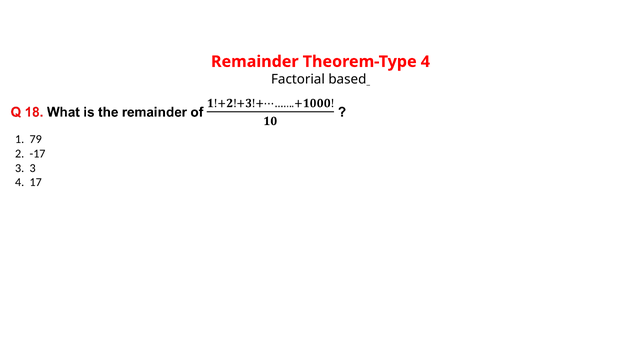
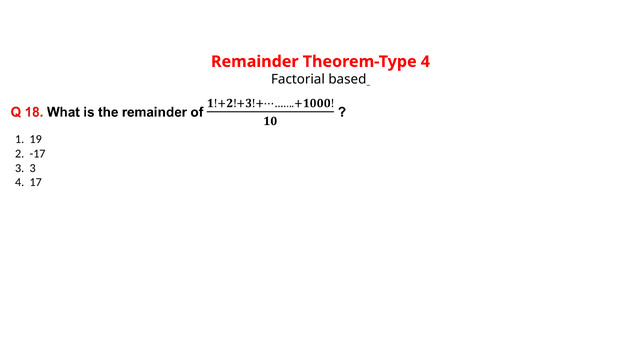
79: 79 -> 19 (36, 139)
